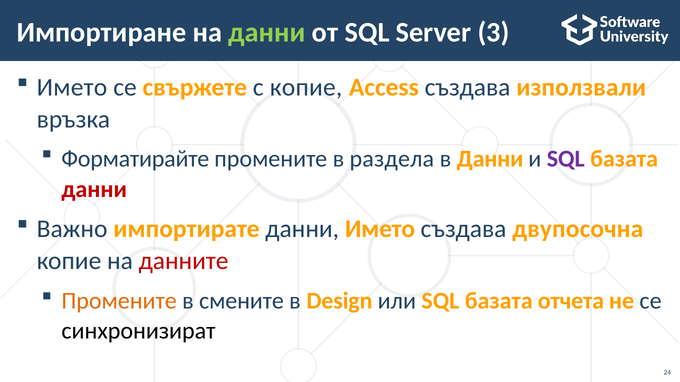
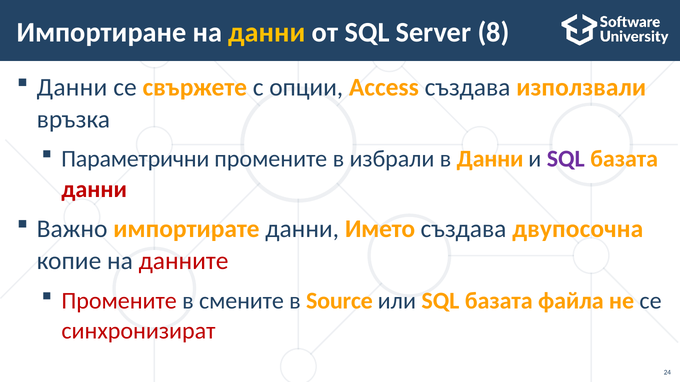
данни colour: light green -> yellow (267, 32)
3: 3 -> 8 (493, 32)
Името: Името -> Данни (72, 87)
с копие: копие -> опции (306, 87)
Форматирайте: Форматирайте -> Параметрични (135, 159)
раздела: раздела -> избрали (392, 159)
Промените colour: orange -> red (119, 301)
Design: Design -> Source (339, 301)
отчета: отчета -> файла (571, 301)
синхронизират colour: black -> red (138, 331)
